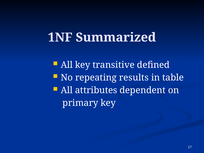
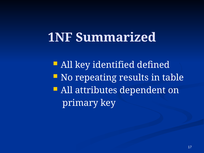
transitive: transitive -> identified (114, 65)
